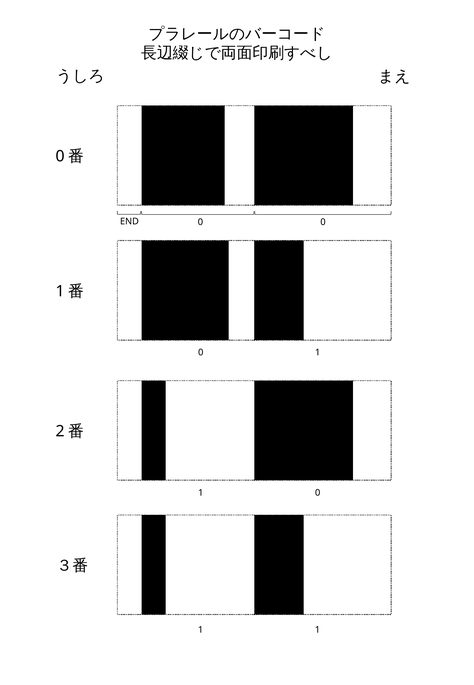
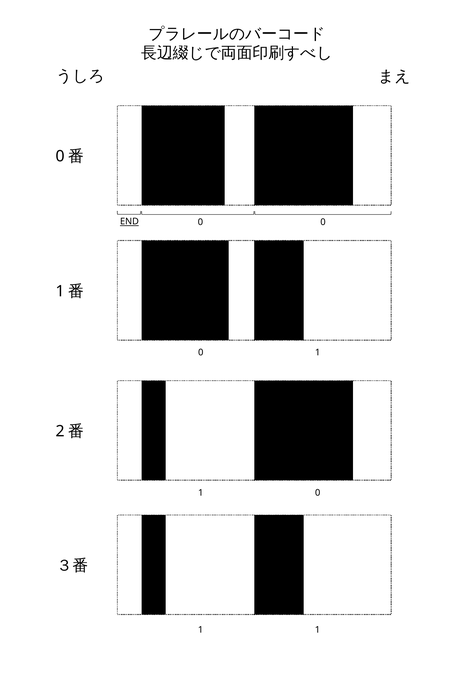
END underline: none -> present (129, 222)
